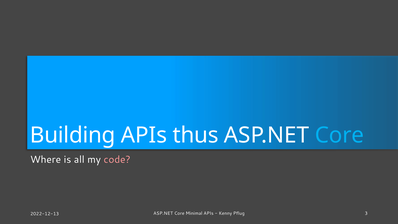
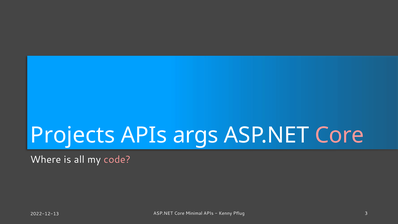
Building: Building -> Projects (73, 135)
thus: thus -> args (196, 135)
Core colour: light blue -> pink (339, 135)
